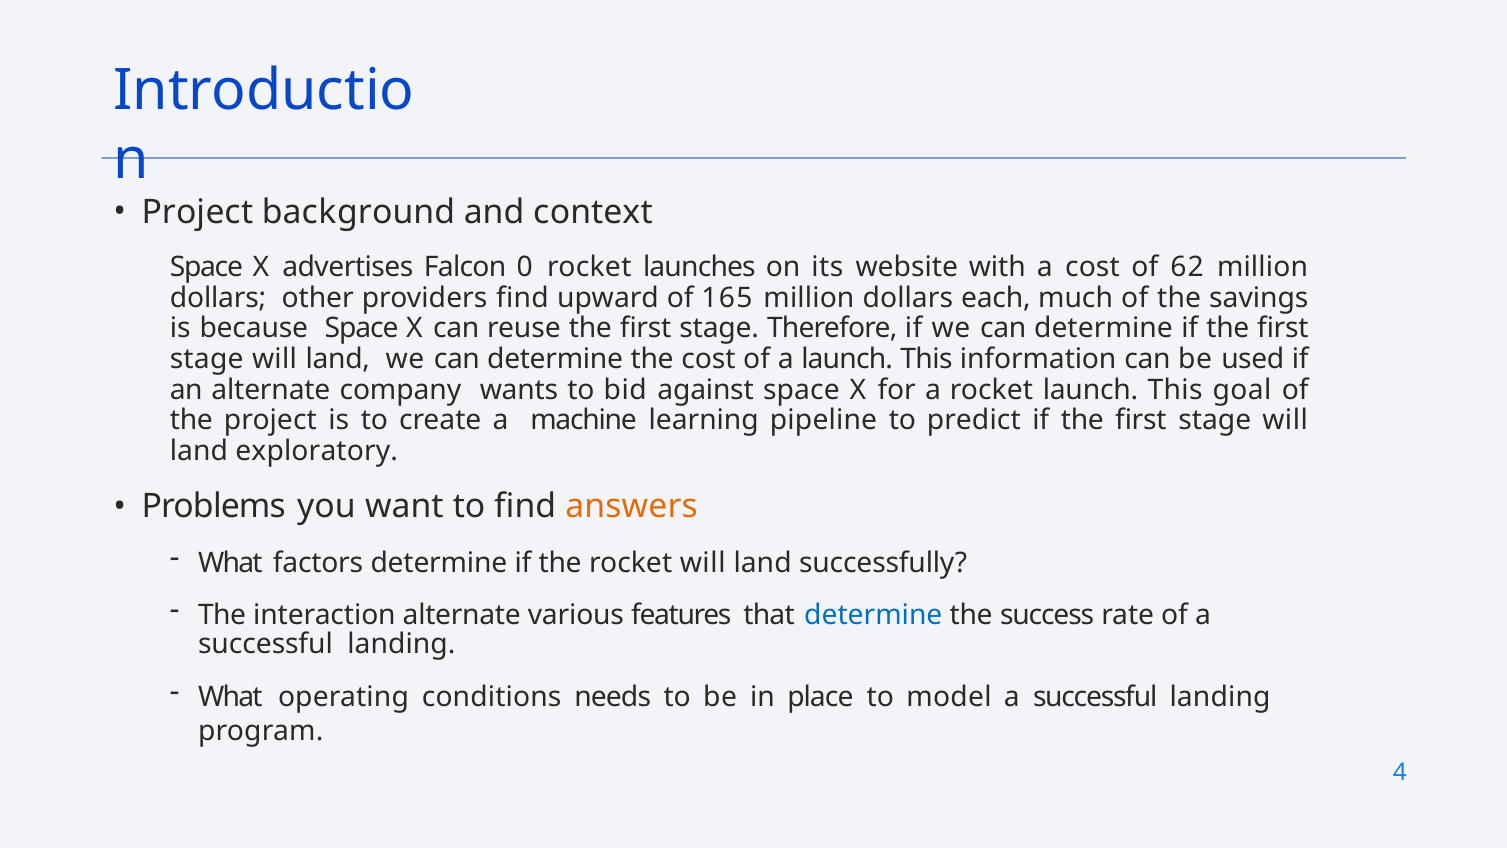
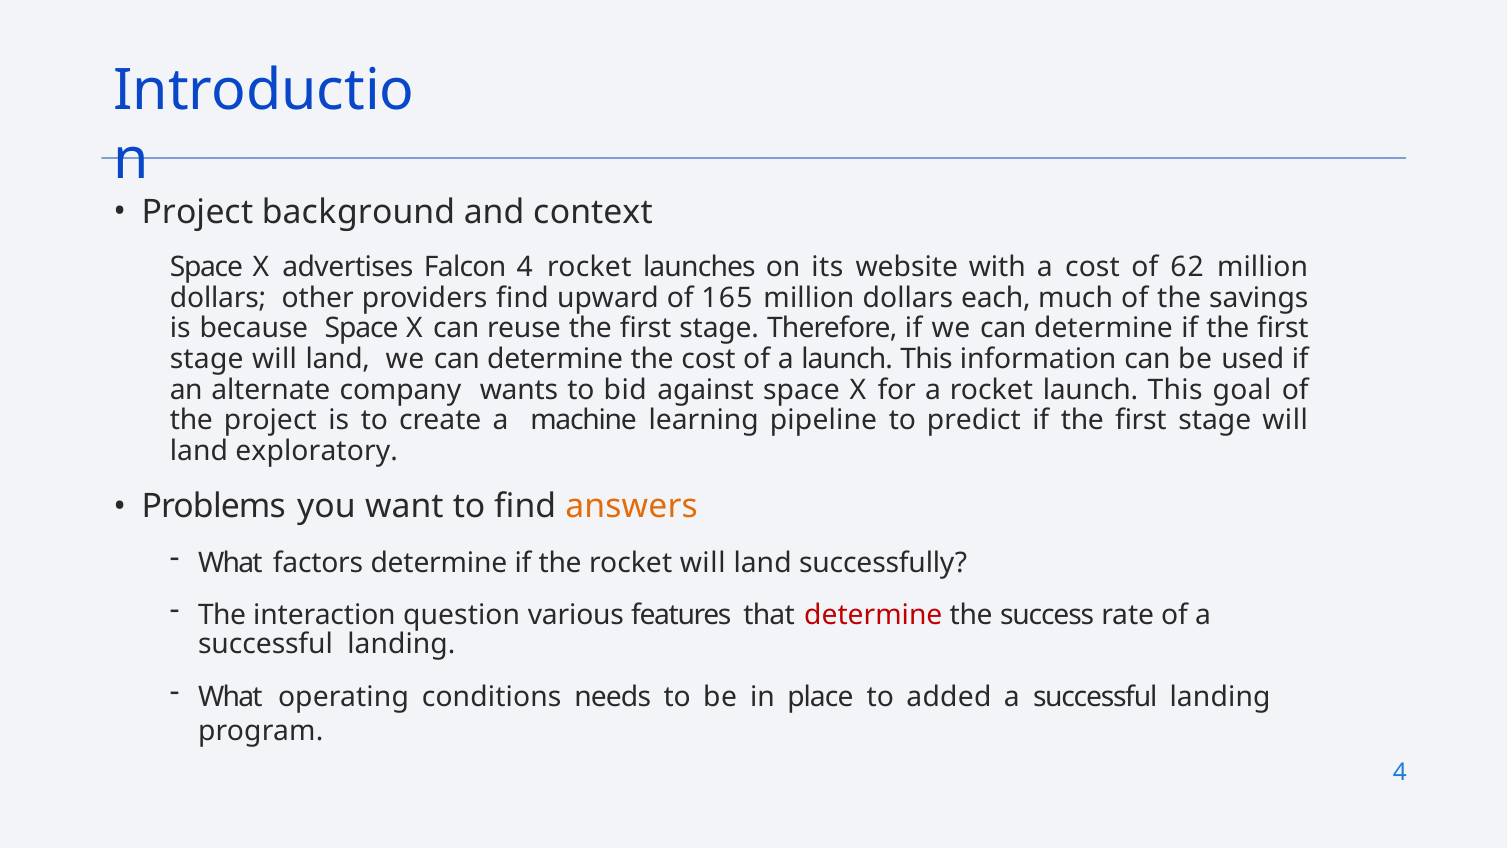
Falcon 0: 0 -> 4 (525, 267)
interaction alternate: alternate -> question (462, 615)
determine colour: blue -> red (873, 615)
model: model -> added (949, 697)
